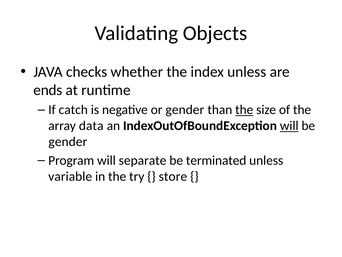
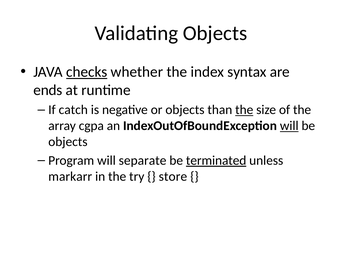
checks underline: none -> present (87, 72)
index unless: unless -> syntax (247, 72)
or gender: gender -> objects (185, 110)
data: data -> cgpa (91, 126)
gender: gender -> objects (68, 142)
terminated underline: none -> present (216, 160)
variable: variable -> markarr (70, 176)
